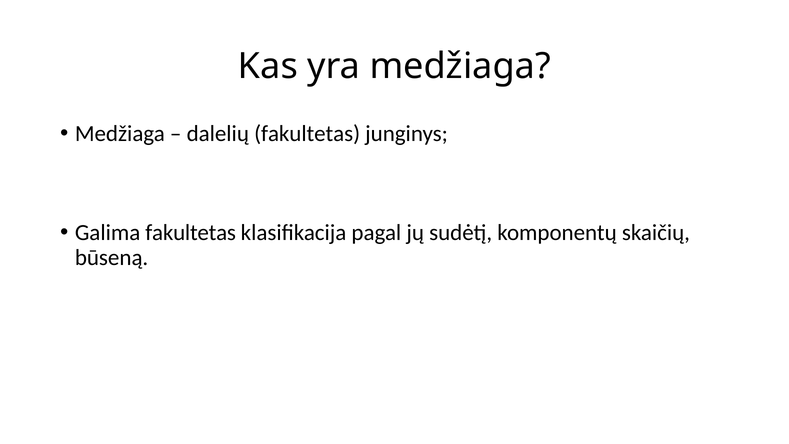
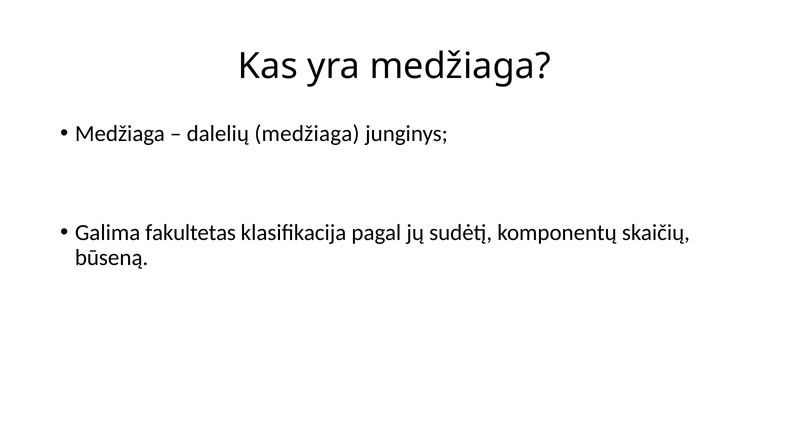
dalelių fakultetas: fakultetas -> medžiaga (307, 133)
